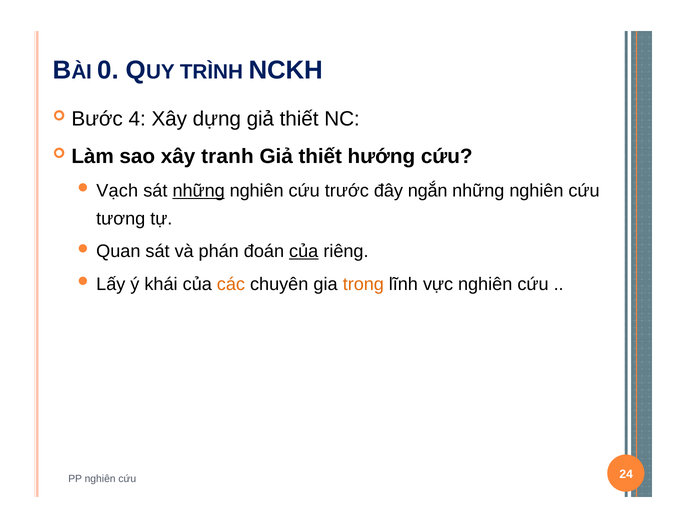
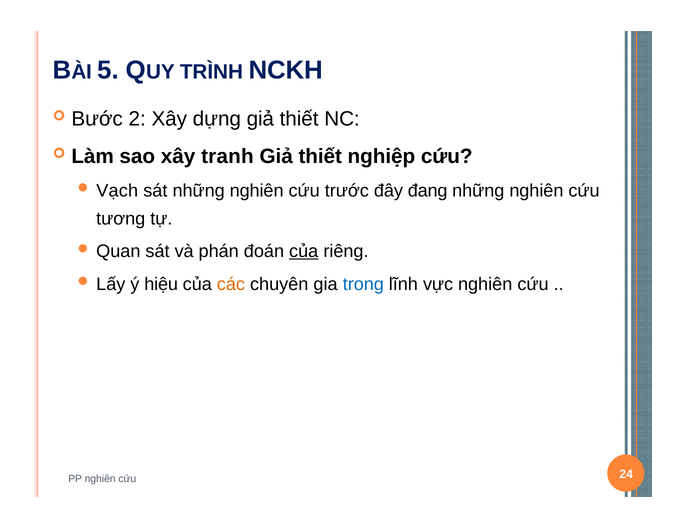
0: 0 -> 5 (108, 70)
4: 4 -> 2 (137, 119)
hướng: hướng -> nghiệp (381, 156)
những underline: present -> none (199, 191)
ngắn: ngắn -> đang (428, 191)
khái: khái -> hiệu (161, 284)
trong colour: orange -> blue (363, 284)
